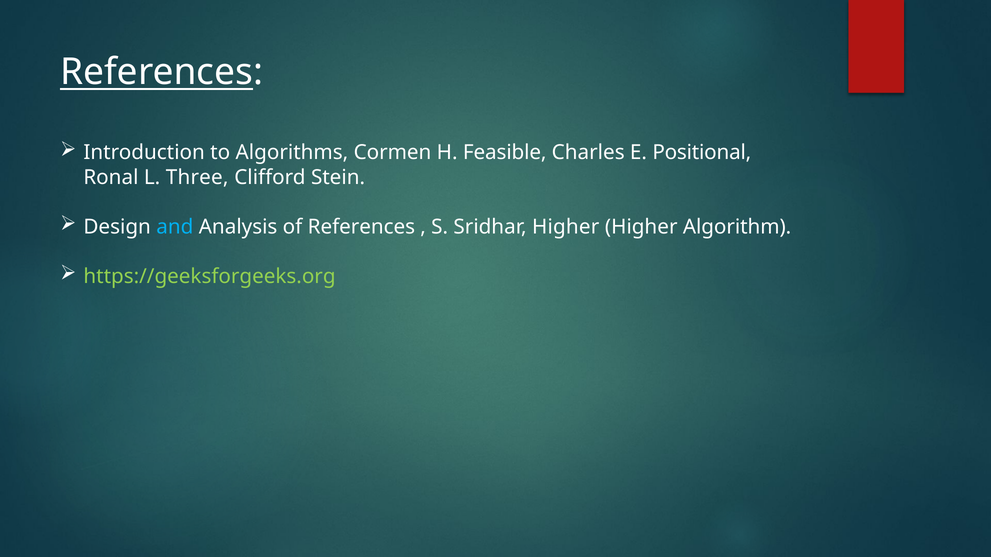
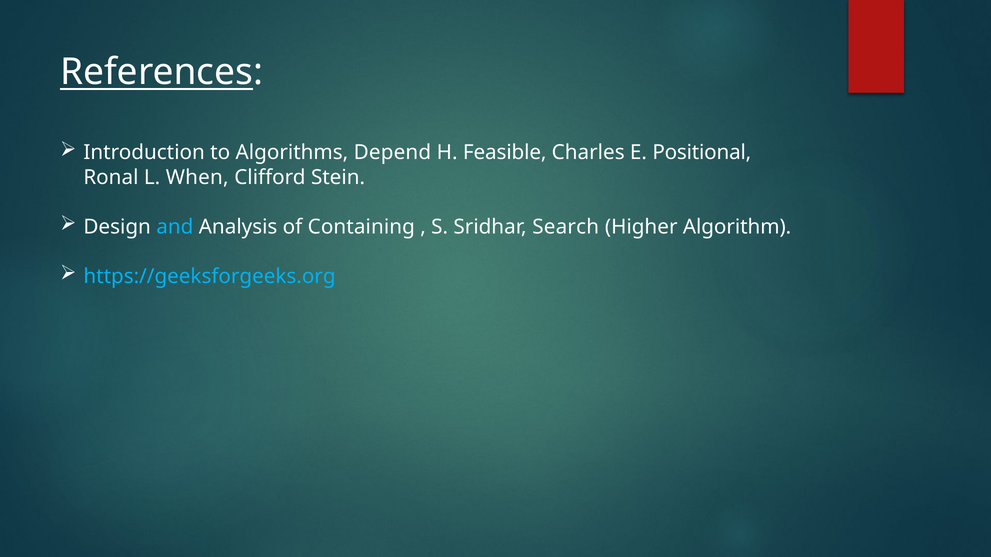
Cormen: Cormen -> Depend (392, 153)
Three: Three -> When (197, 177)
of References: References -> Containing (361, 227)
Sridhar Higher: Higher -> Search (566, 227)
https://geeksforgeeks.org colour: light green -> light blue (210, 277)
